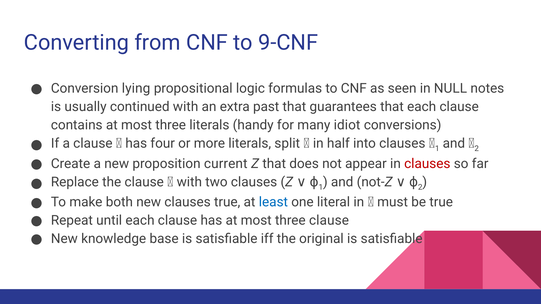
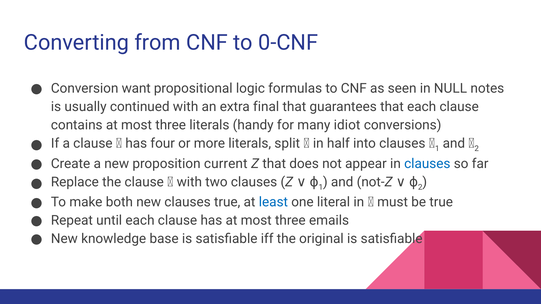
9-CNF: 9-CNF -> 0-CNF (288, 43)
lying: lying -> want (136, 89)
past: past -> final (266, 107)
clauses colour: red -> blue (427, 164)
three clause: clause -> emails (329, 221)
